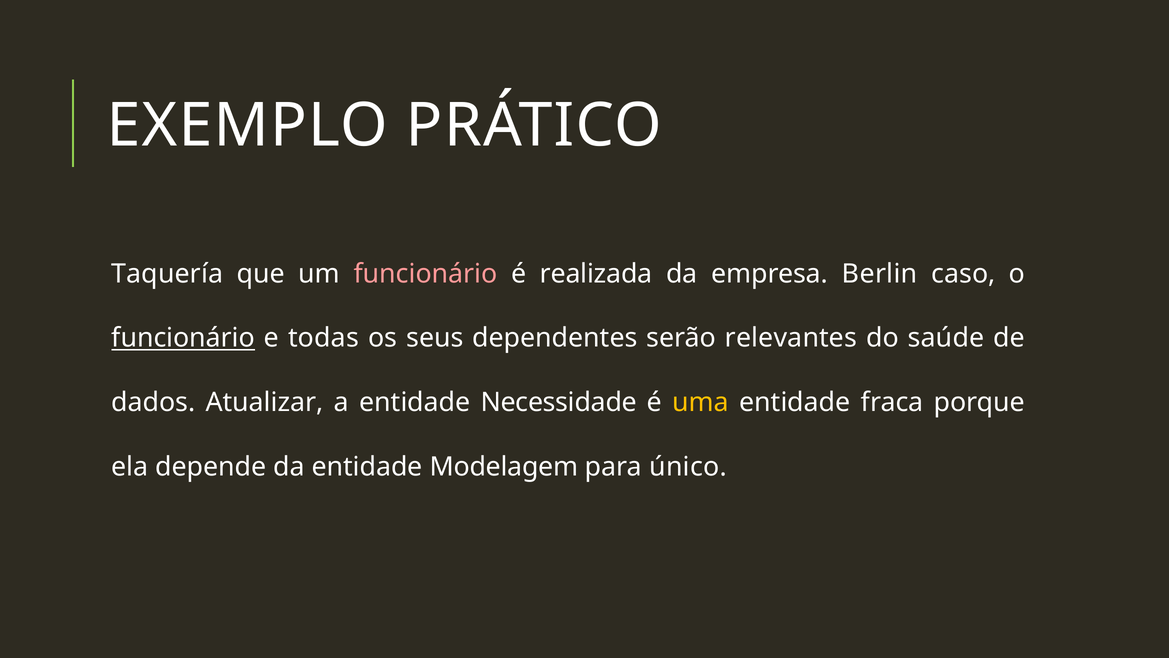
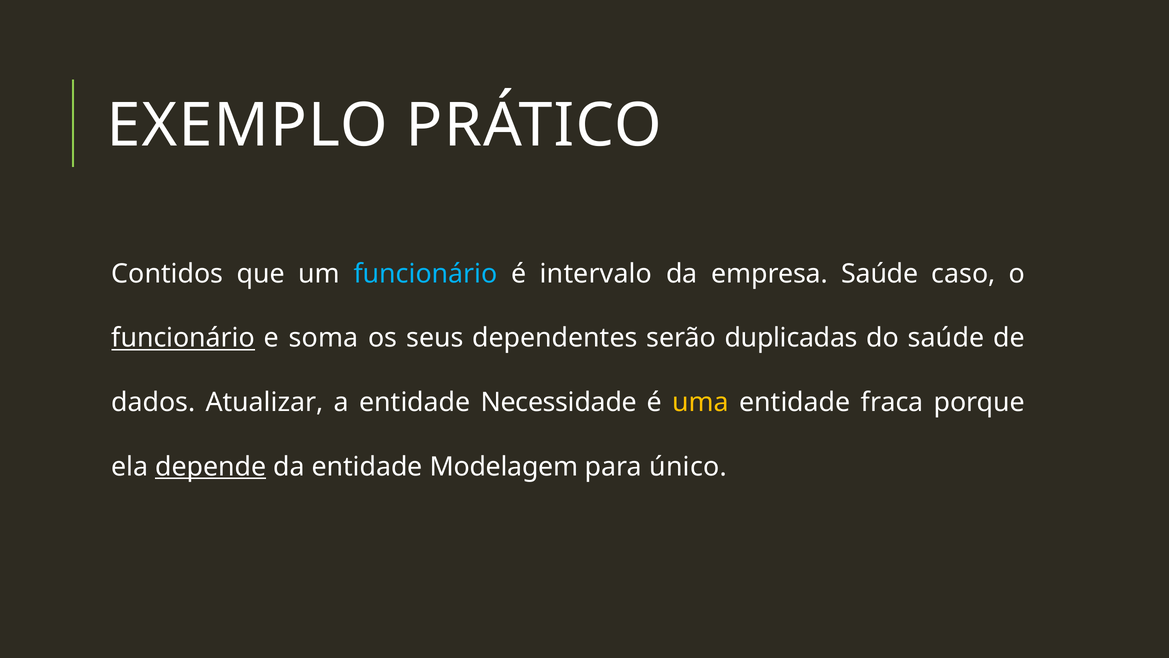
Taquería: Taquería -> Contidos (167, 274)
funcionário colour: pink -> light blue (425, 274)
realizada: realizada -> intervalo (596, 274)
empresa Berlin: Berlin -> Saúde (880, 274)
todas: todas -> soma (324, 338)
relevantes: relevantes -> duplicadas (791, 338)
depende underline: none -> present (211, 466)
